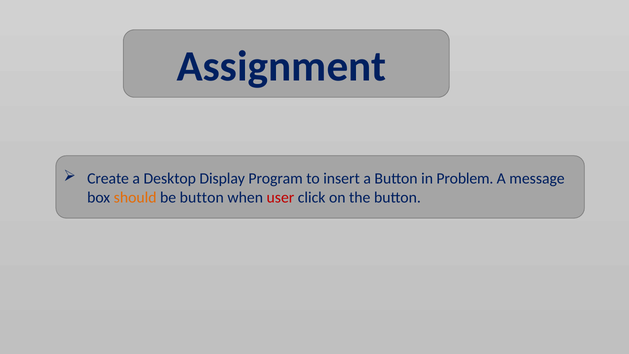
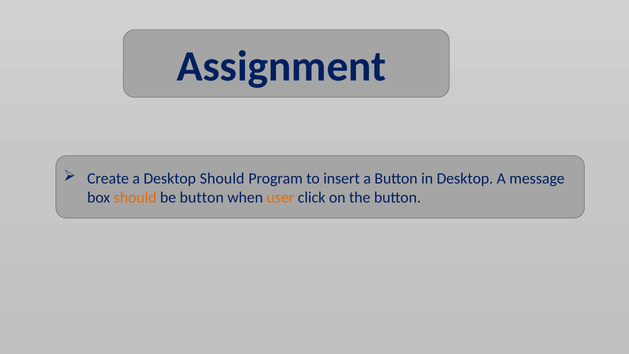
Desktop Display: Display -> Should (222, 178)
in Problem: Problem -> Desktop (465, 178)
user colour: red -> orange (280, 197)
